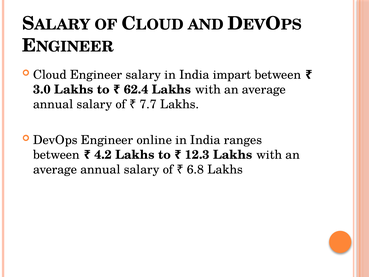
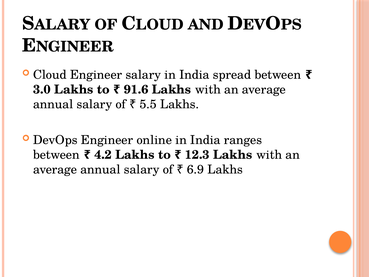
impart: impart -> spread (232, 75)
62.4: 62.4 -> 91.6 (136, 89)
7.7: 7.7 -> 5.5 (148, 104)
6.8: 6.8 -> 6.9 (195, 169)
